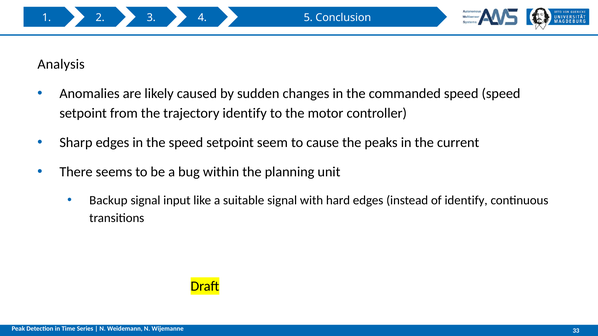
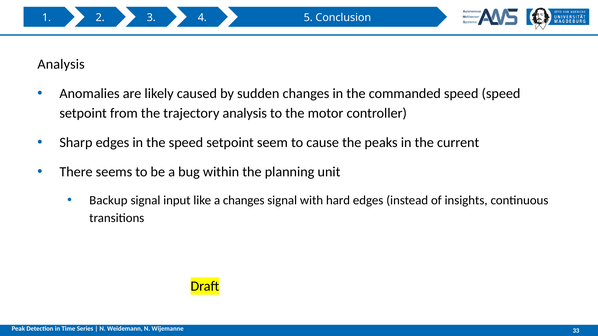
trajectory identify: identify -> analysis (245, 113)
a suitable: suitable -> changes (244, 201)
of identify: identify -> insights (466, 201)
